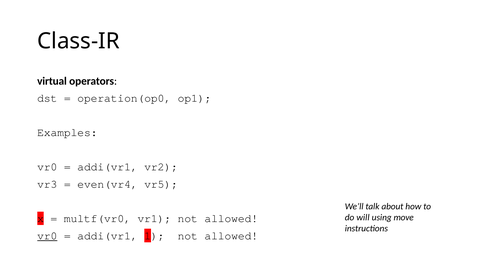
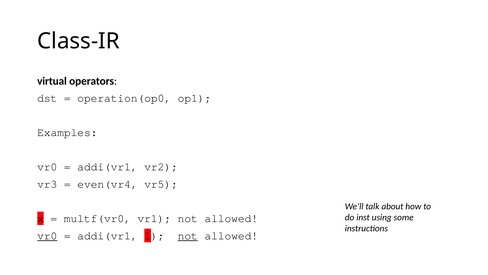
will: will -> inst (363, 217)
move: move -> some (404, 217)
not underline: none -> present (188, 235)
